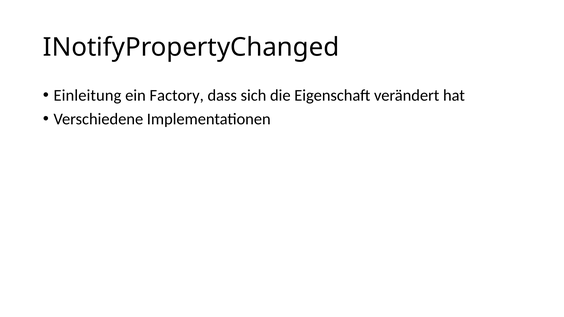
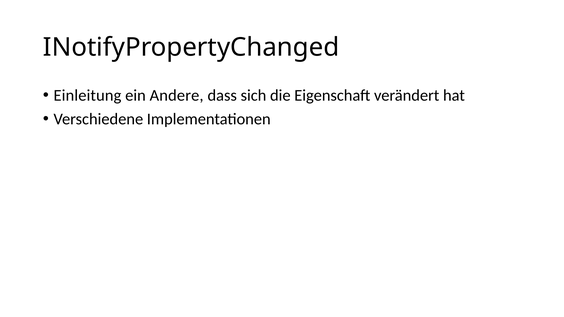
Factory: Factory -> Andere (177, 95)
